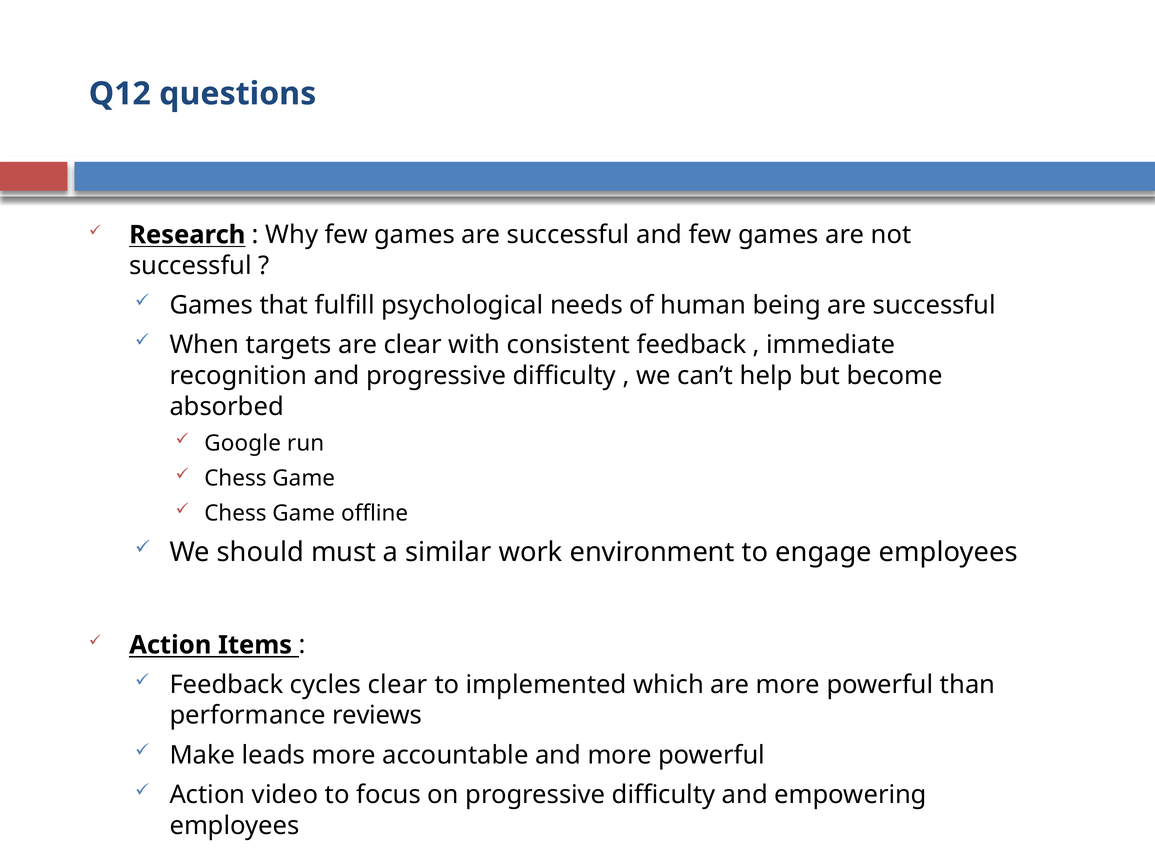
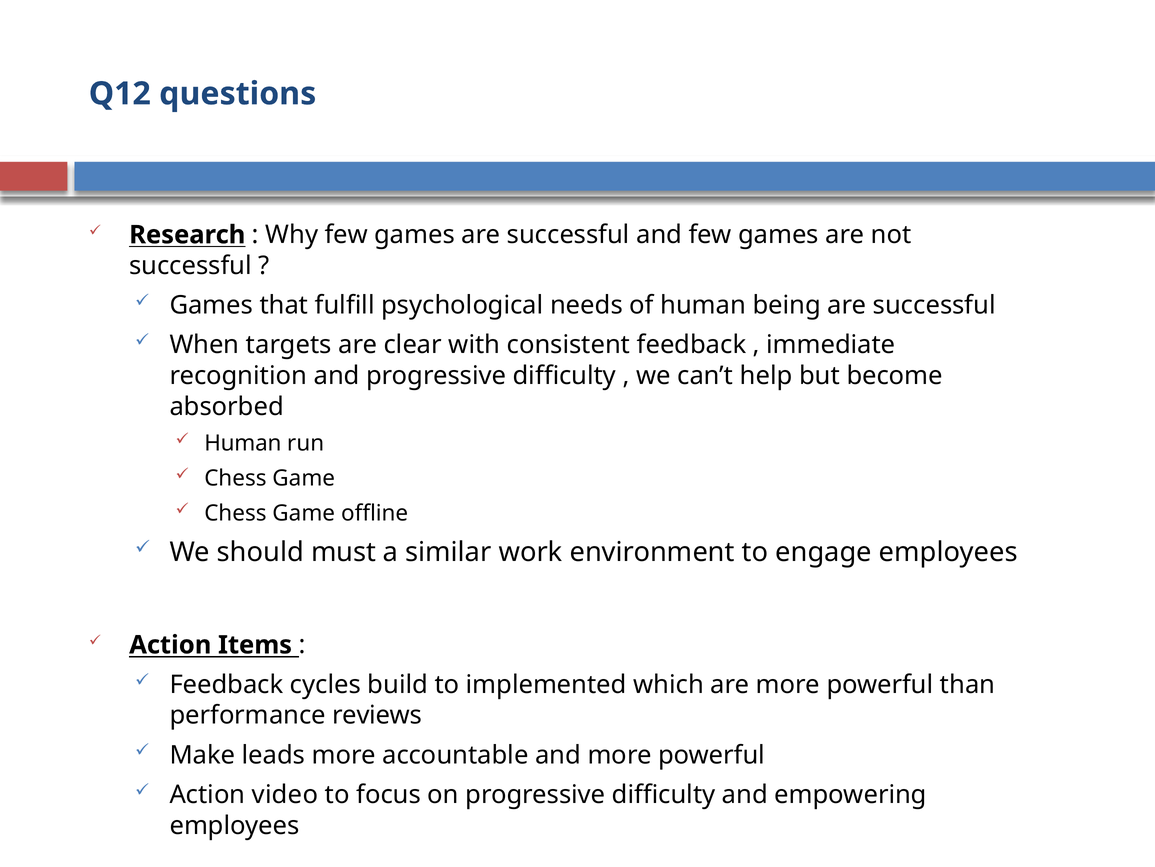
Google: Google -> Human (243, 443)
cycles clear: clear -> build (398, 684)
